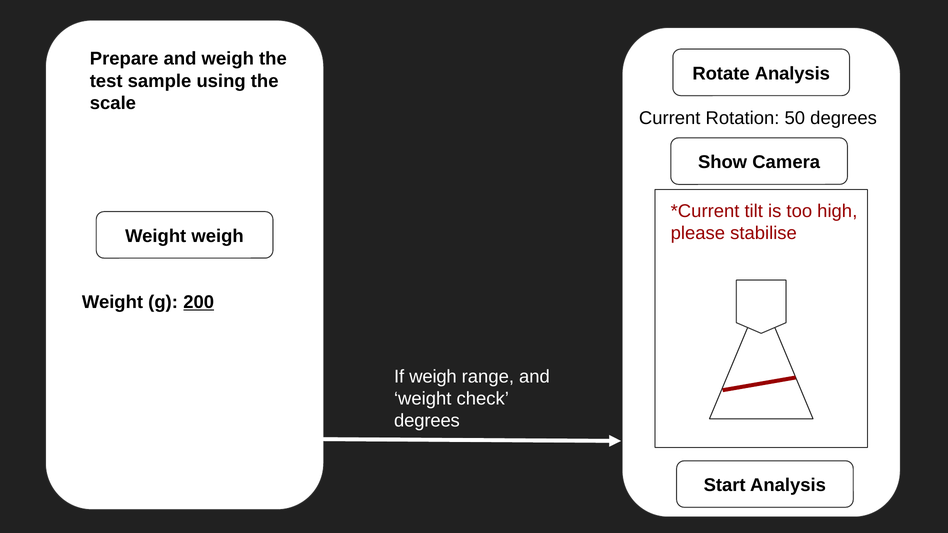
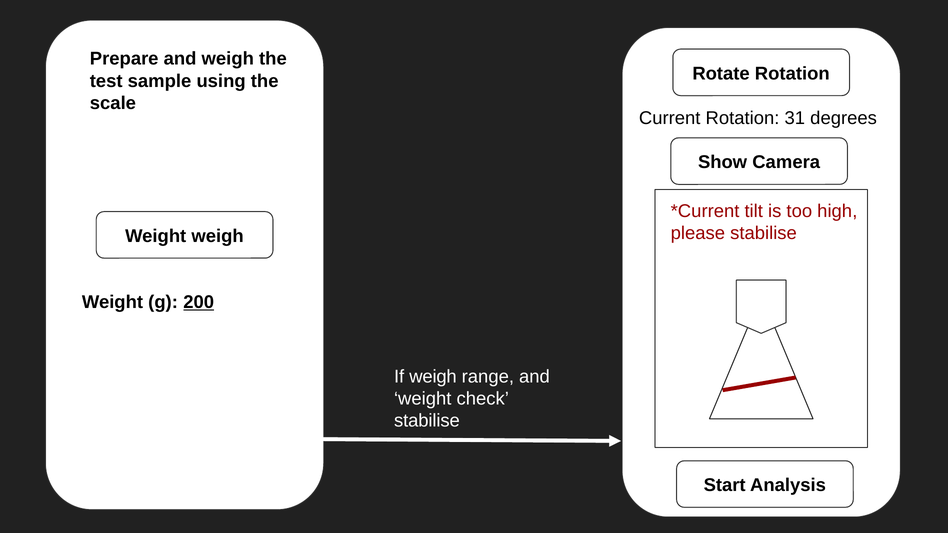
Rotate Analysis: Analysis -> Rotation (792, 74)
50: 50 -> 31 (795, 118)
degrees: degrees -> stabilise (427, 421)
